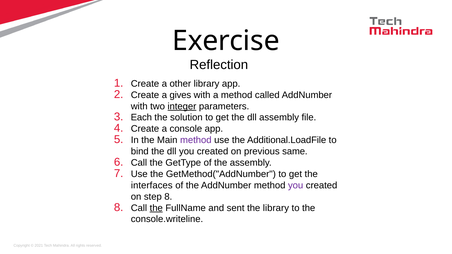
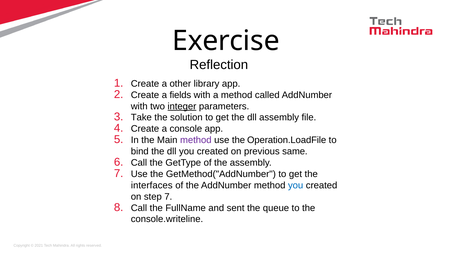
gives: gives -> fields (180, 95)
Each: Each -> Take (141, 118)
Additional.LoadFile: Additional.LoadFile -> Operation.LoadFile (287, 140)
you colour: purple -> blue (296, 185)
step 8: 8 -> 7 (168, 197)
the underline: present -> none (156, 208)
the library: library -> queue (276, 208)
